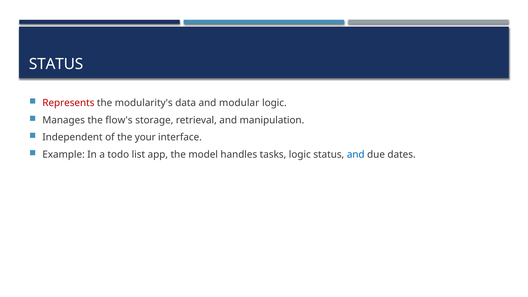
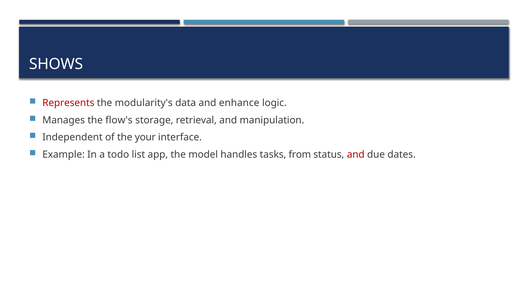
STATUS: STATUS -> SHOWS (56, 64)
modular: modular -> enhance (239, 103)
tasks logic: logic -> from (300, 155)
and colour: blue -> red (356, 155)
